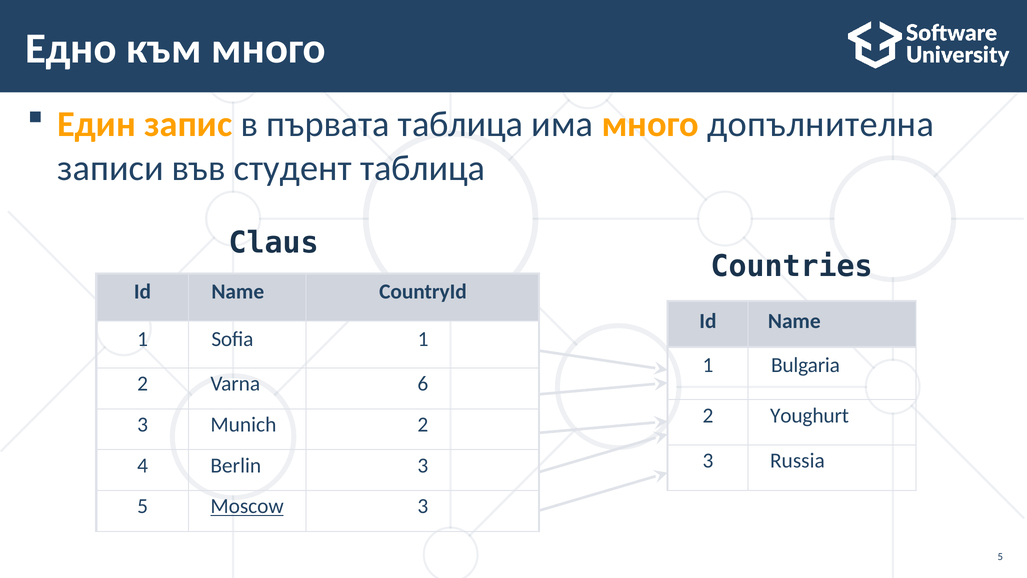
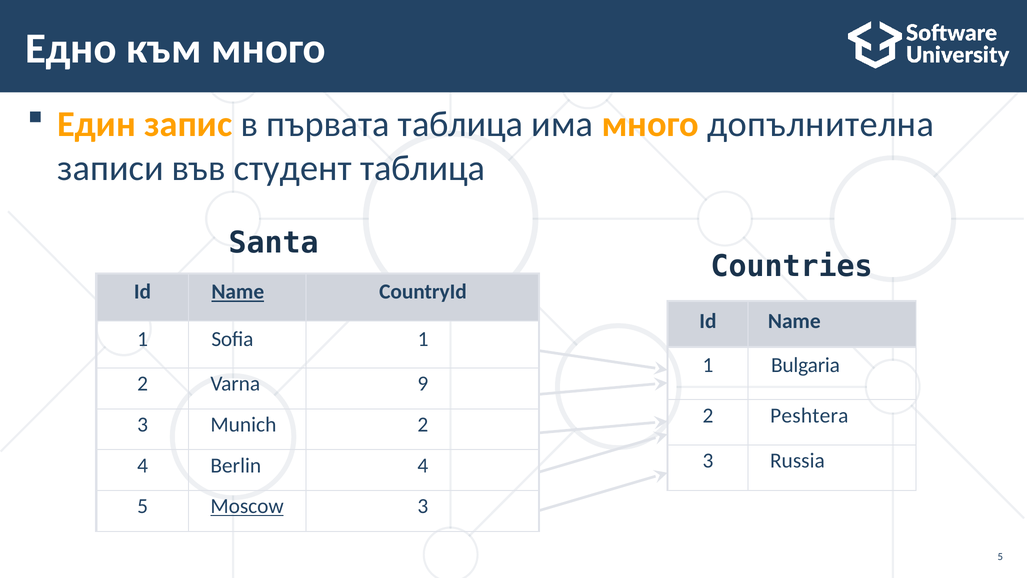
Claus: Claus -> Santa (274, 243)
Name underline: none -> present (238, 292)
6: 6 -> 9 (423, 384)
Youghurt: Youghurt -> Peshtera (809, 415)
Berlin 3: 3 -> 4 (423, 465)
